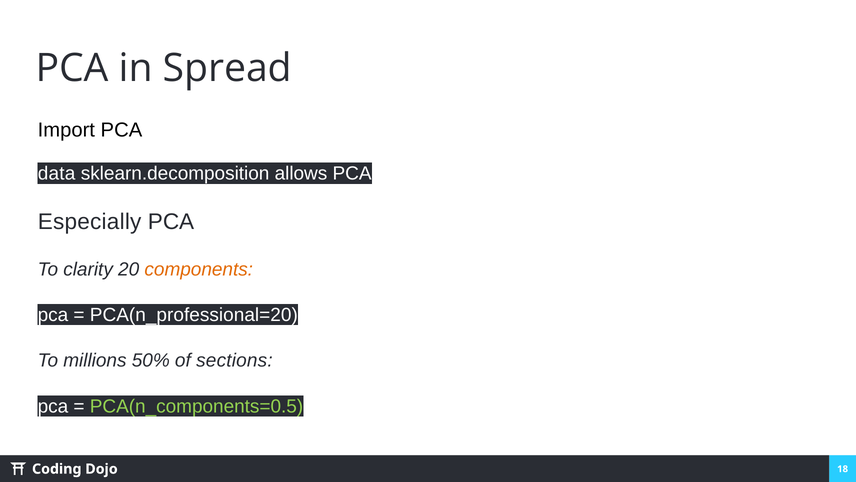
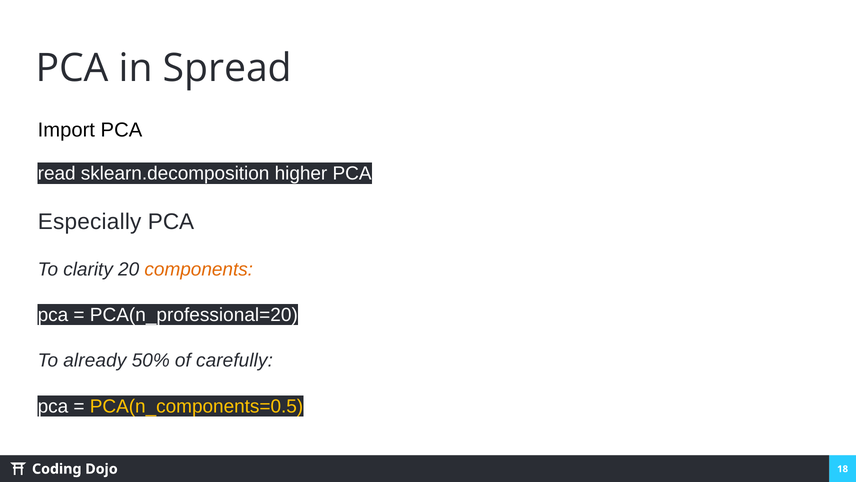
data: data -> read (57, 173)
allows: allows -> higher (301, 173)
millions: millions -> already (95, 360)
sections: sections -> carefully (234, 360)
PCA(n_components=0.5 colour: light green -> yellow (197, 406)
